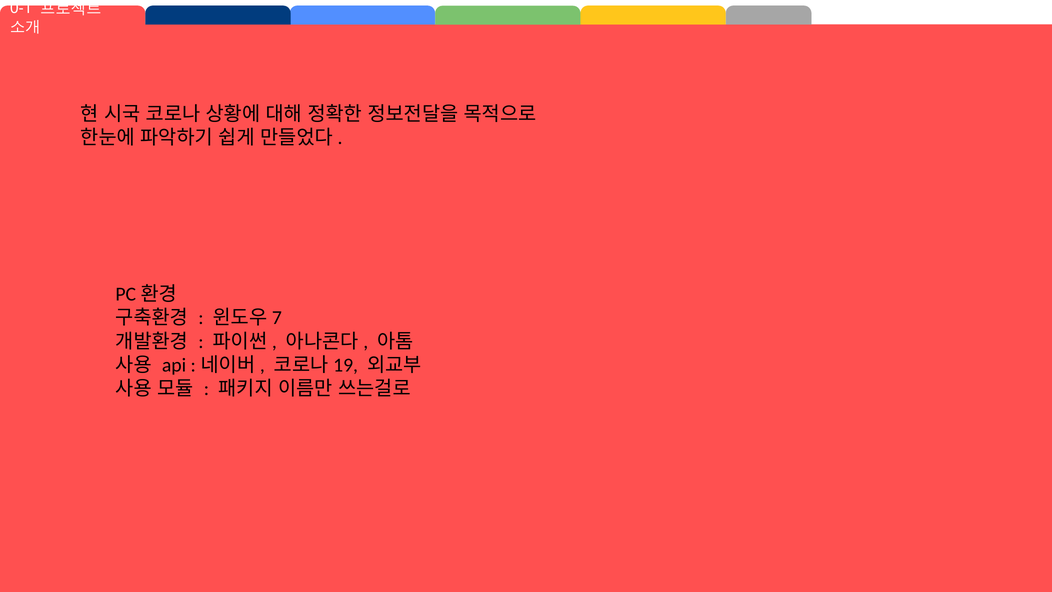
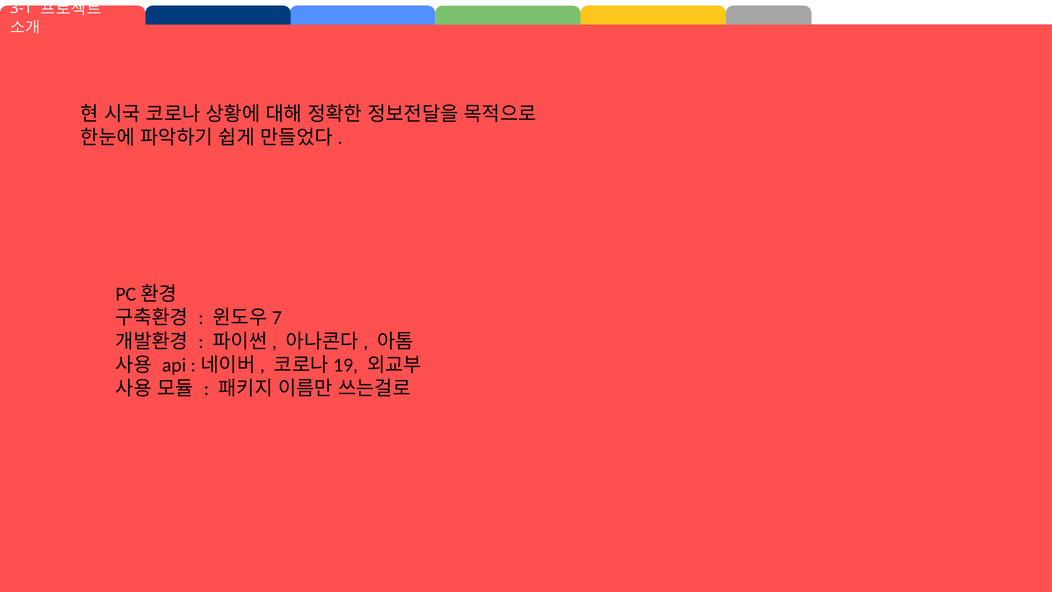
0-1: 0-1 -> 3-1 (21, 8)
